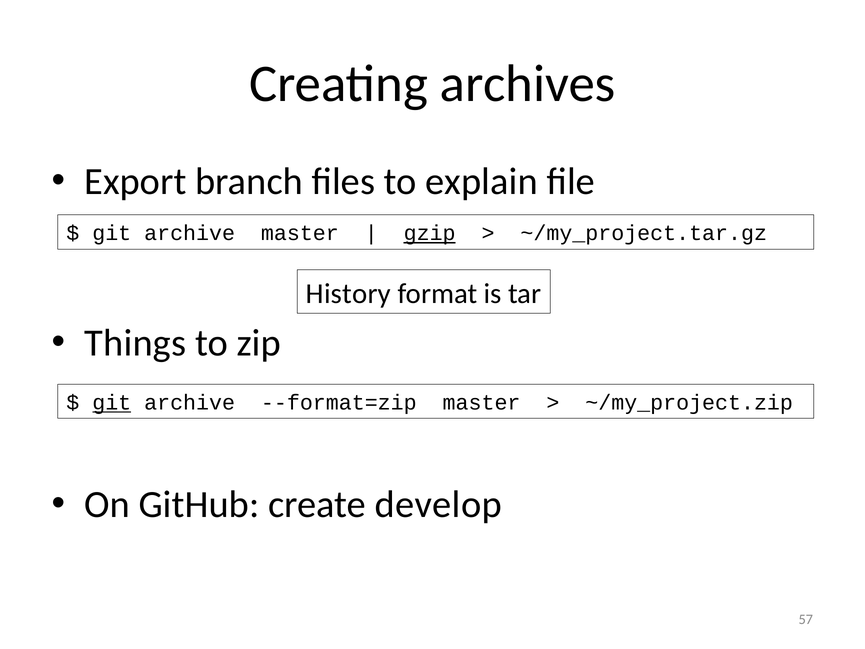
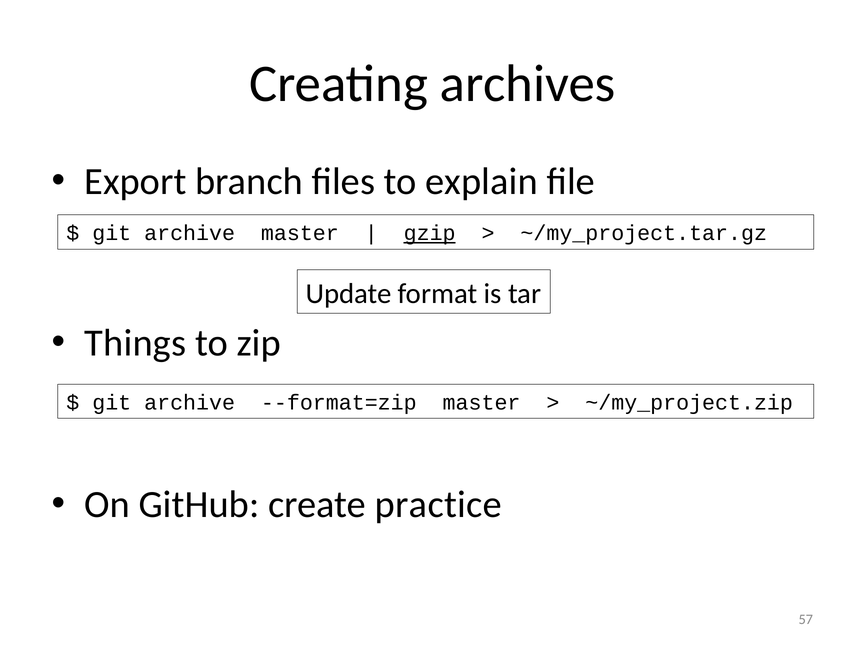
History: History -> Update (349, 293)
git underline: present -> none (112, 403)
develop: develop -> practice (438, 505)
